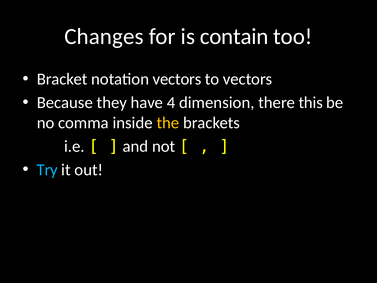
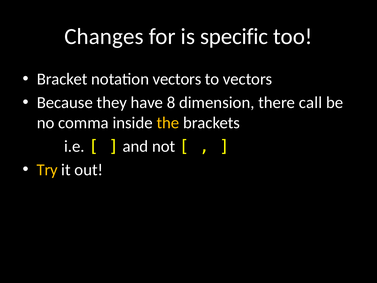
contain: contain -> specific (234, 36)
4: 4 -> 8 (171, 103)
this: this -> call (311, 103)
Try colour: light blue -> yellow (47, 170)
